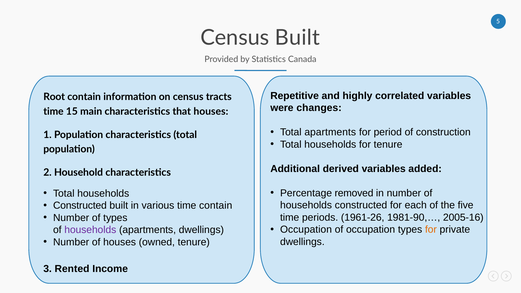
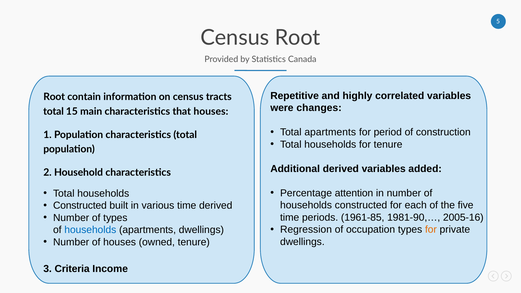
Census Built: Built -> Root (298, 38)
time: time -> total (53, 112)
removed: removed -> attention (354, 193)
time contain: contain -> derived (216, 206)
1961-26: 1961-26 -> 1961-85 (363, 217)
Occupation: Occupation -> Regression (306, 230)
households colour: purple -> blue (90, 230)
Rented: Rented -> Criteria (72, 269)
